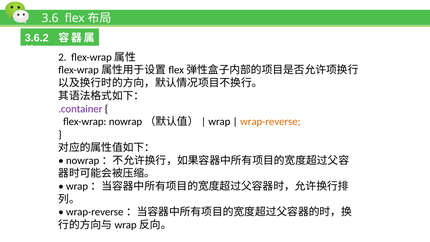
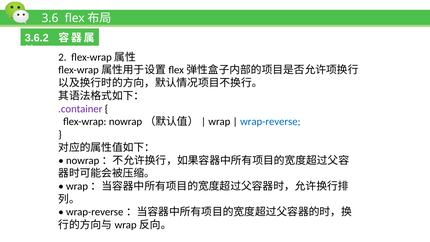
wrap-reverse colour: orange -> blue (270, 122)
